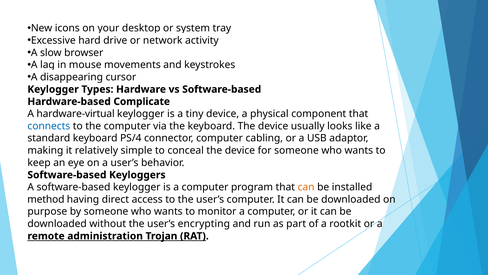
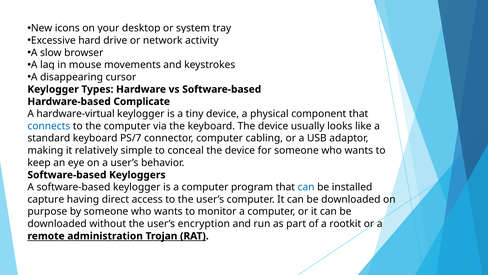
PS/4: PS/4 -> PS/7 (131, 138)
can colour: orange -> blue (306, 187)
method: method -> capture (46, 199)
encrypting: encrypting -> encryption (204, 223)
